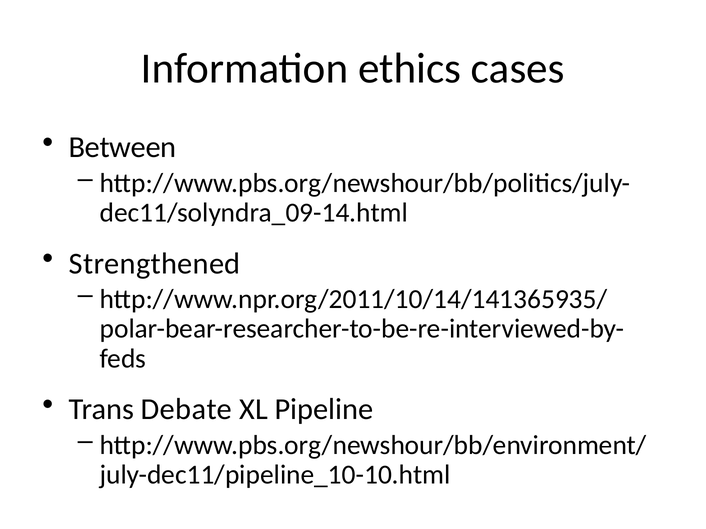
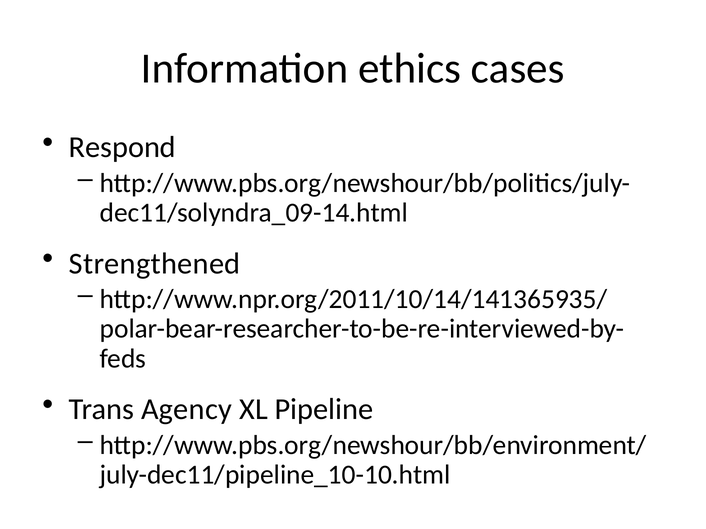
Between: Between -> Respond (122, 147)
Debate: Debate -> Agency (187, 410)
